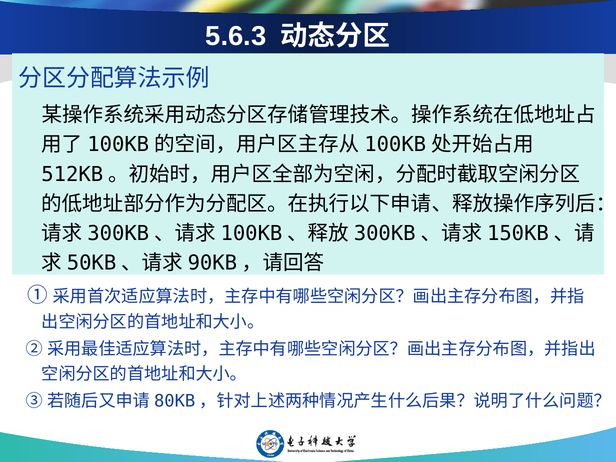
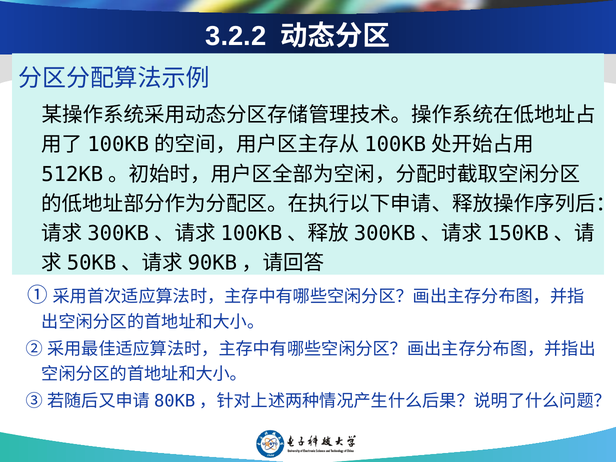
5.6.3: 5.6.3 -> 3.2.2 (236, 36)
